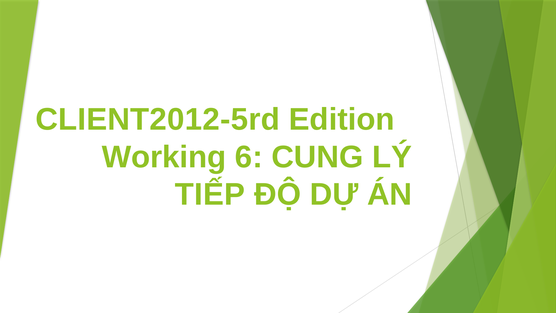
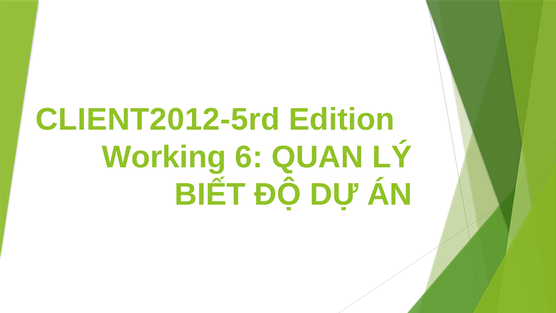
CUNG: CUNG -> QUAN (317, 157)
TIẾP: TIẾP -> BIẾT (210, 194)
